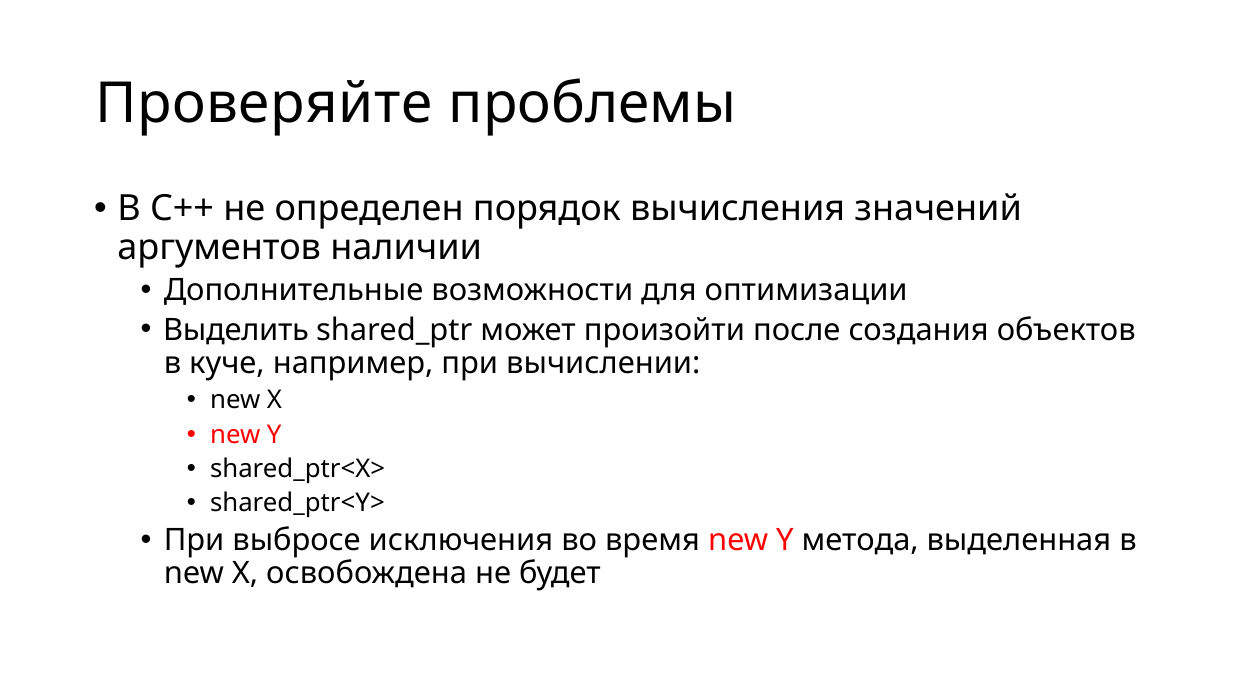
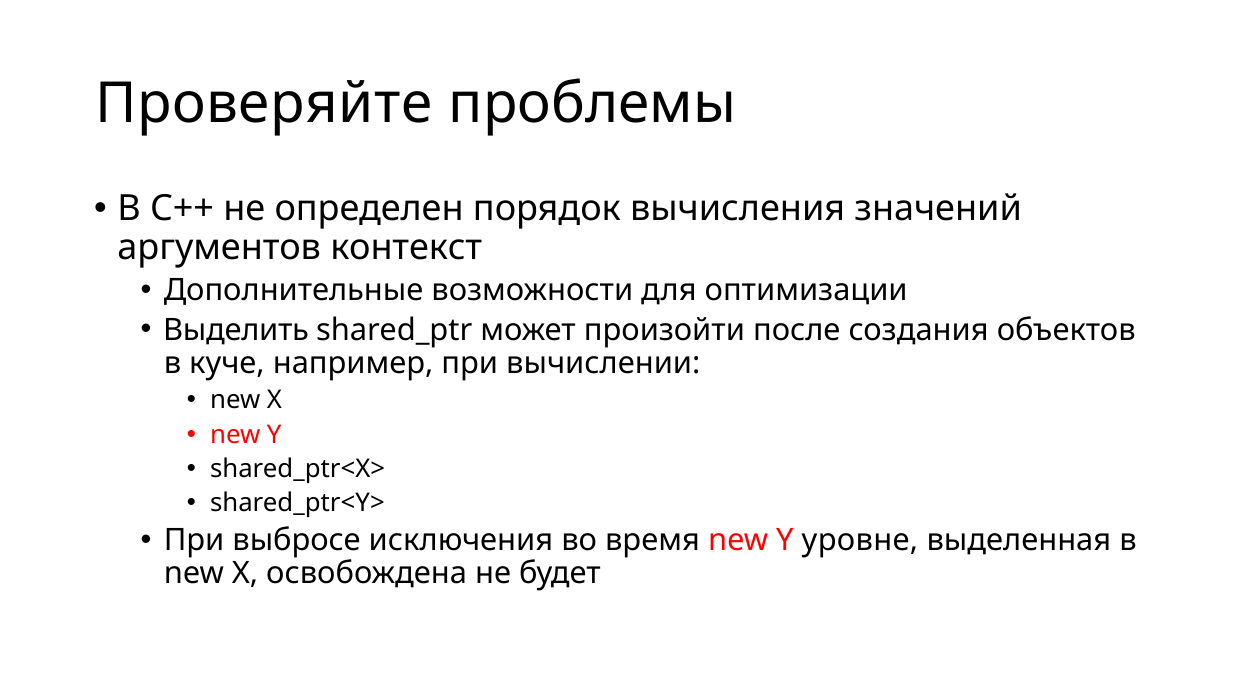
наличии: наличии -> контекст (406, 248)
метода: метода -> уровне (860, 540)
